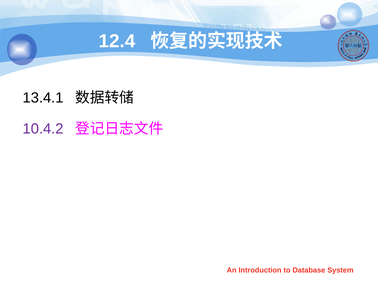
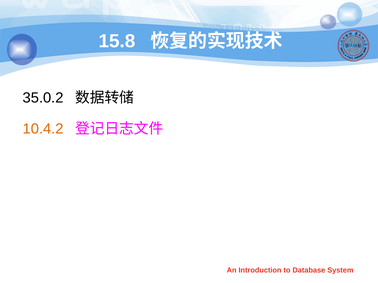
12.4: 12.4 -> 15.8 (117, 41)
13.4.1: 13.4.1 -> 35.0.2 (43, 98)
10.4.2 colour: purple -> orange (43, 129)
